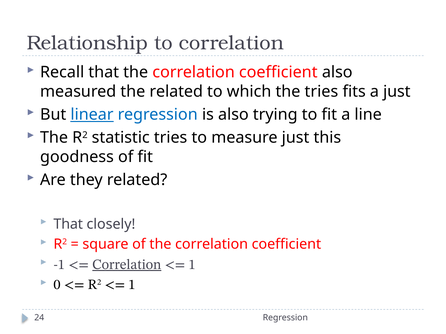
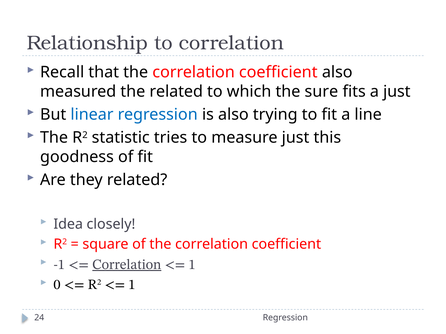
the tries: tries -> sure (321, 92)
linear underline: present -> none (92, 115)
That: That -> Idea (68, 224)
